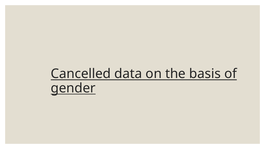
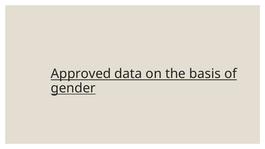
Cancelled: Cancelled -> Approved (81, 74)
